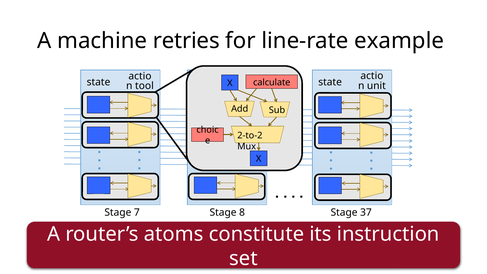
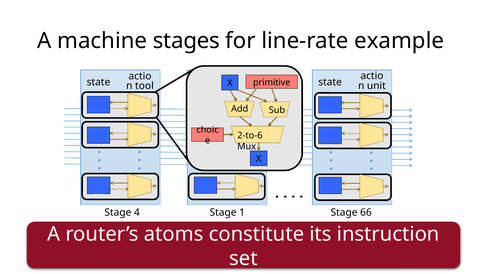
retries: retries -> stages (186, 41)
calculate: calculate -> primitive (272, 82)
2-to-2: 2-to-2 -> 2-to-6 (250, 136)
7: 7 -> 4 (137, 212)
8: 8 -> 1 (242, 212)
37: 37 -> 66 (366, 212)
